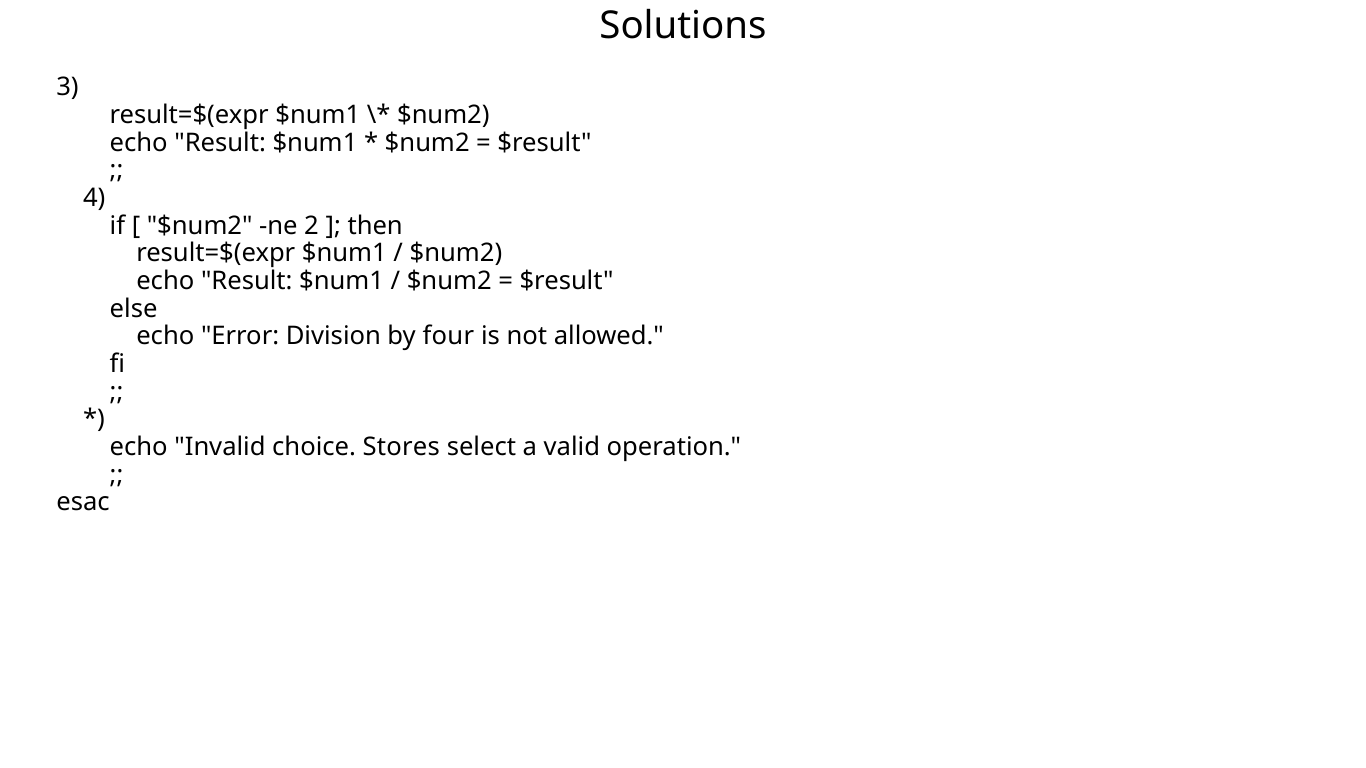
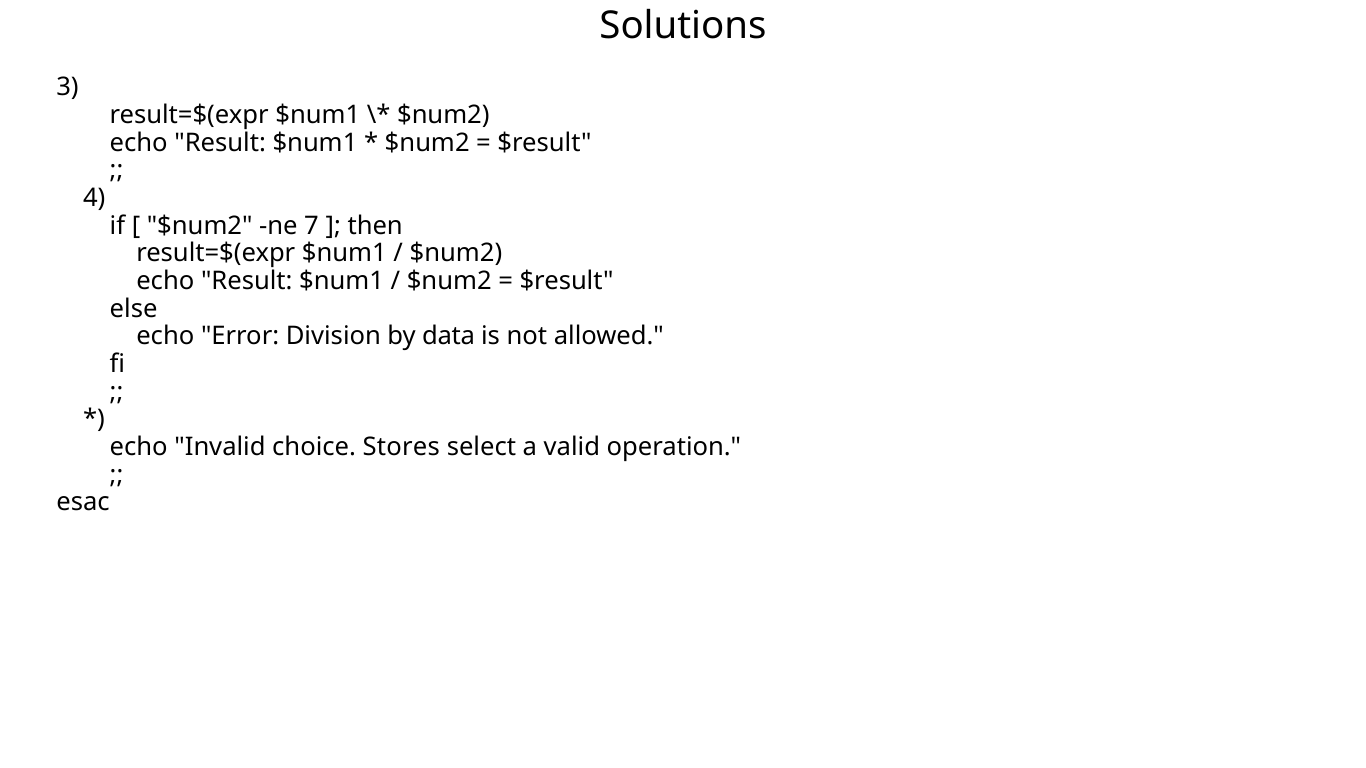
2: 2 -> 7 (312, 226)
four: four -> data (449, 337)
